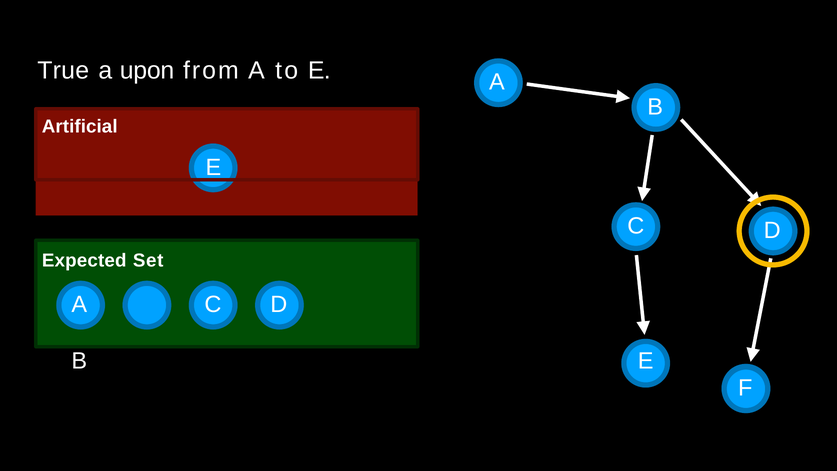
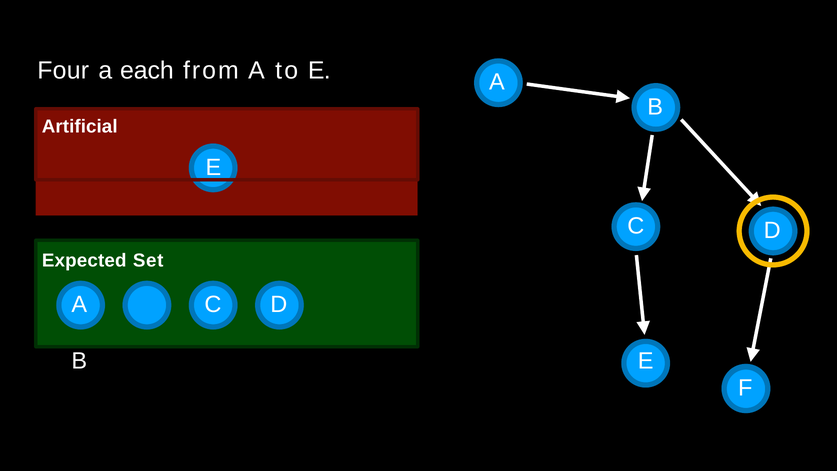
True: True -> Four (63, 71)
upon: upon -> each (147, 71)
